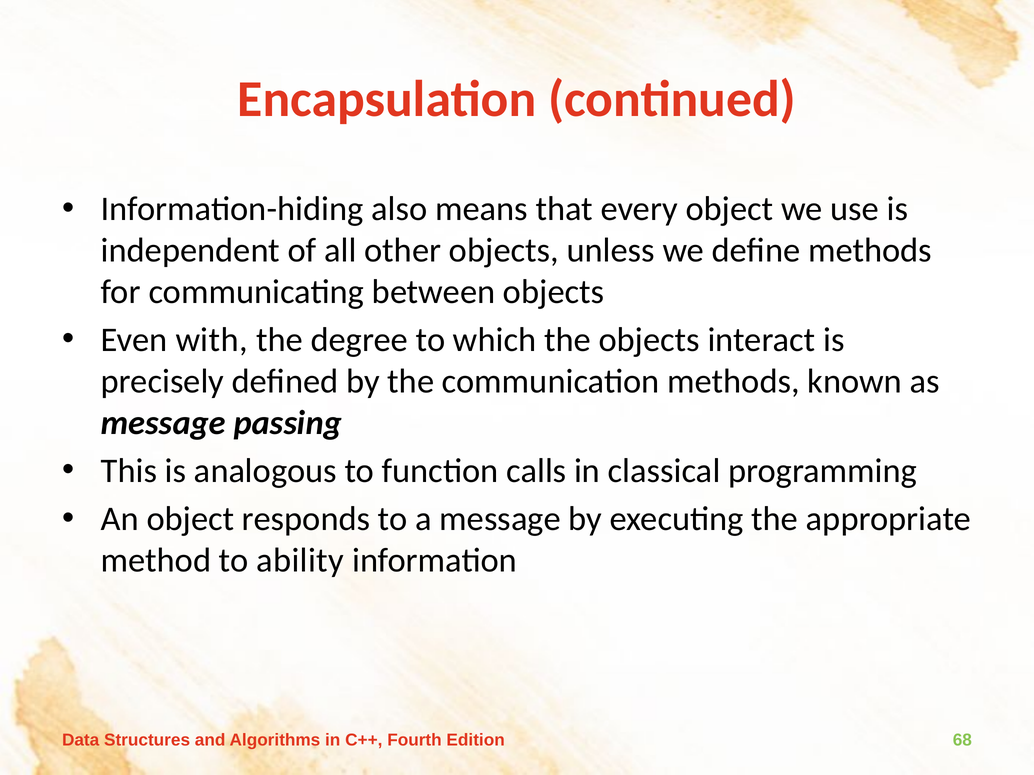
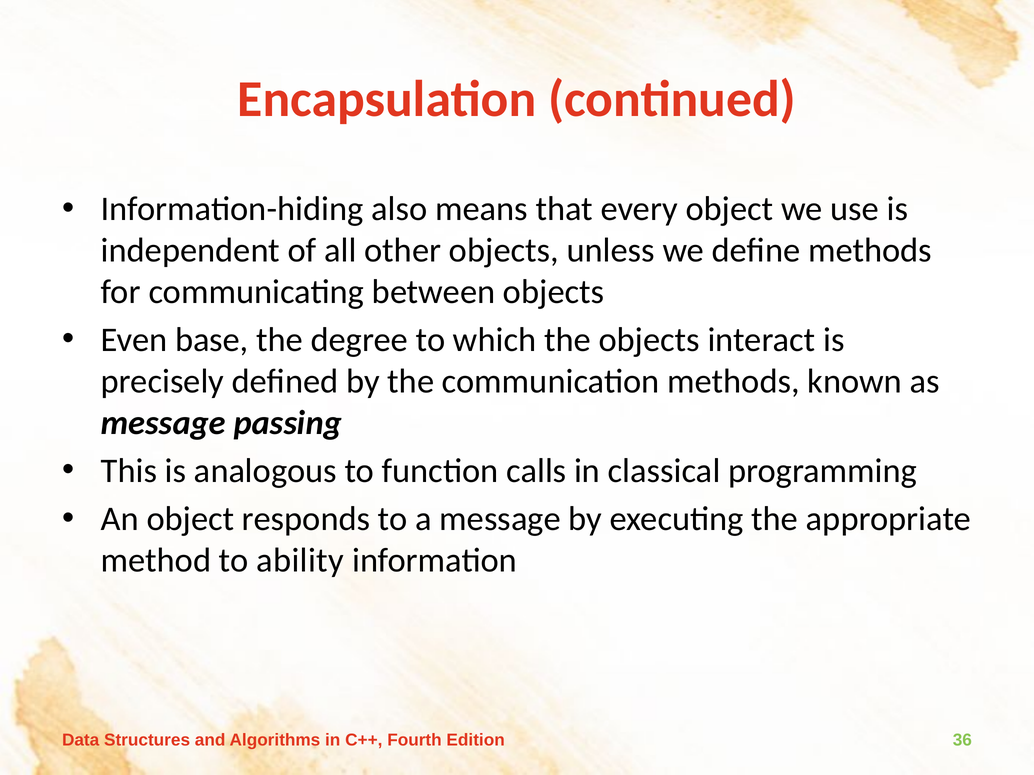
with: with -> base (212, 340)
68: 68 -> 36 (962, 741)
